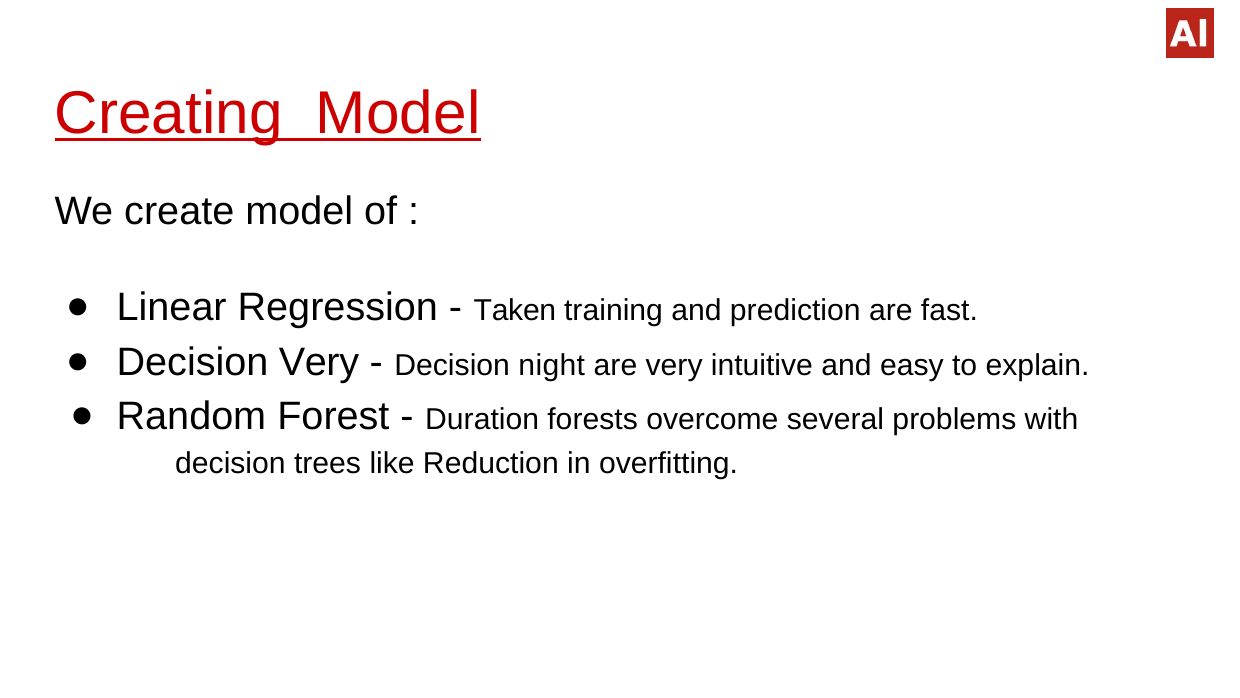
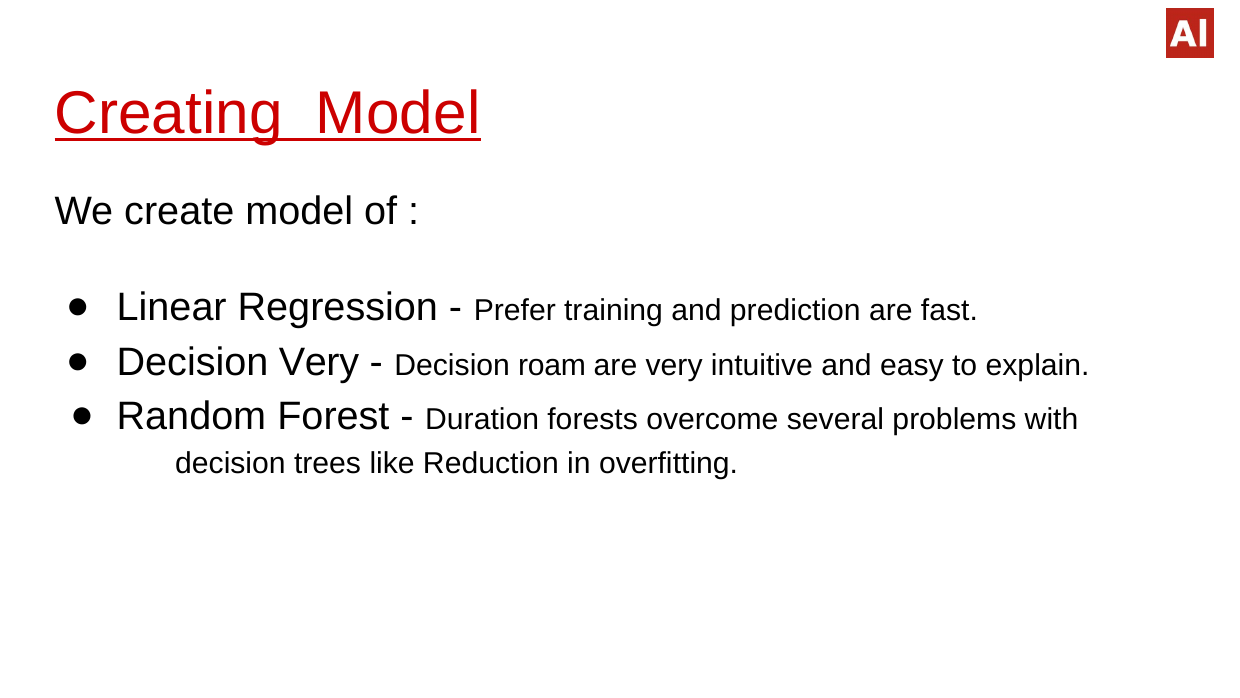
Taken: Taken -> Prefer (515, 311)
night: night -> roam (552, 365)
